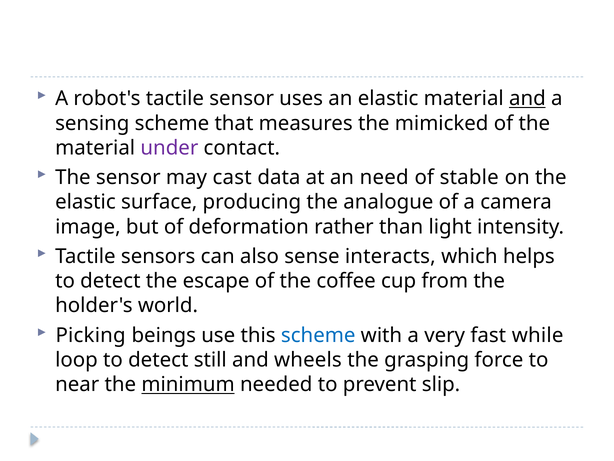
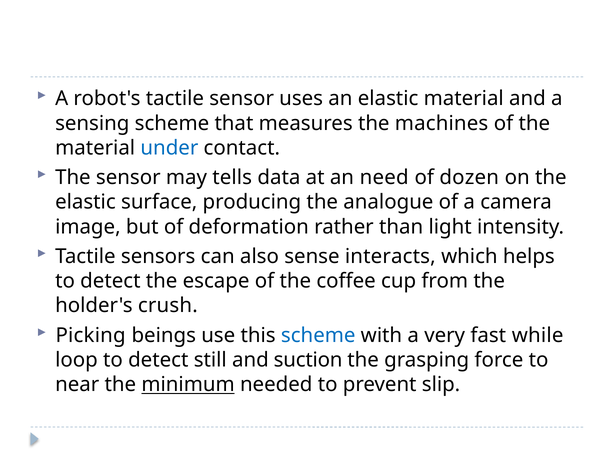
and underline: present -> none (527, 99)
mimicked: mimicked -> machines (442, 123)
under colour: purple -> blue (169, 148)
cast: cast -> tells (232, 177)
stable: stable -> dozen (469, 177)
world: world -> crush (168, 305)
wheels: wheels -> suction (308, 360)
